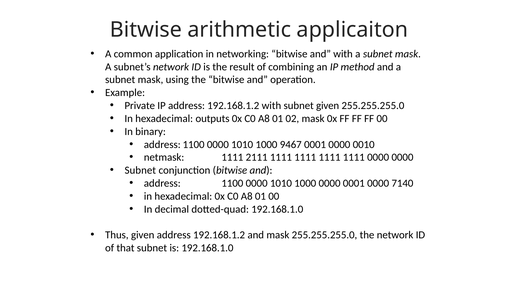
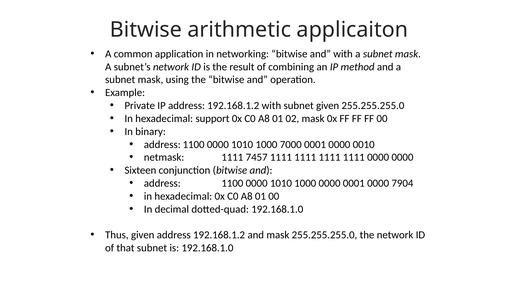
outputs: outputs -> support (212, 118)
9467: 9467 -> 7000 (291, 144)
2111: 2111 -> 7457 (257, 157)
Subnet: Subnet -> Sixteen (140, 170)
7140: 7140 -> 7904 (402, 183)
